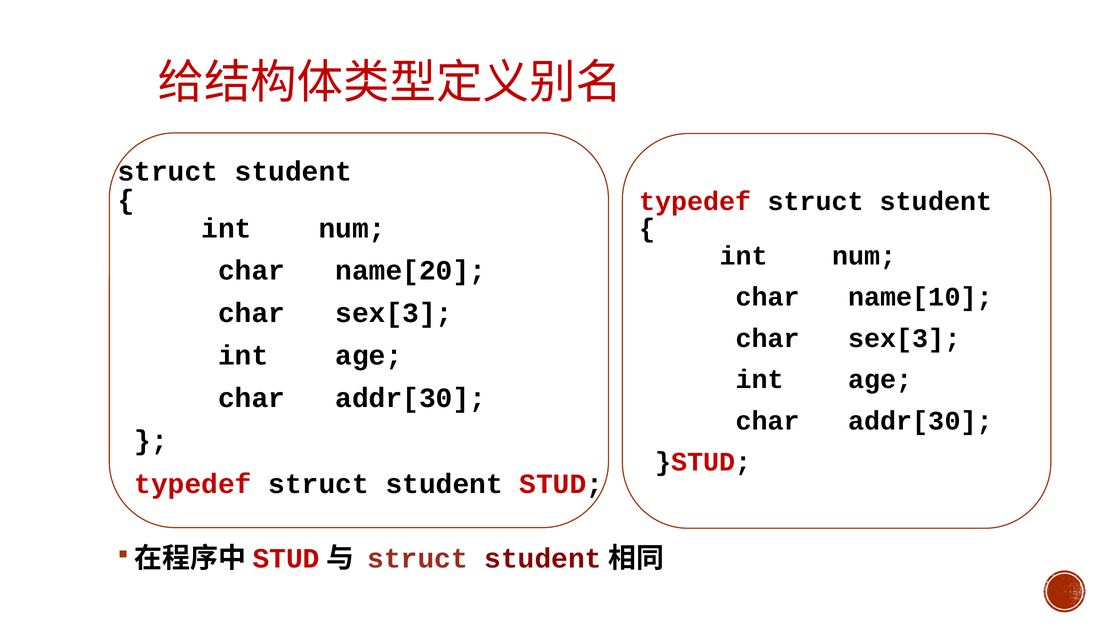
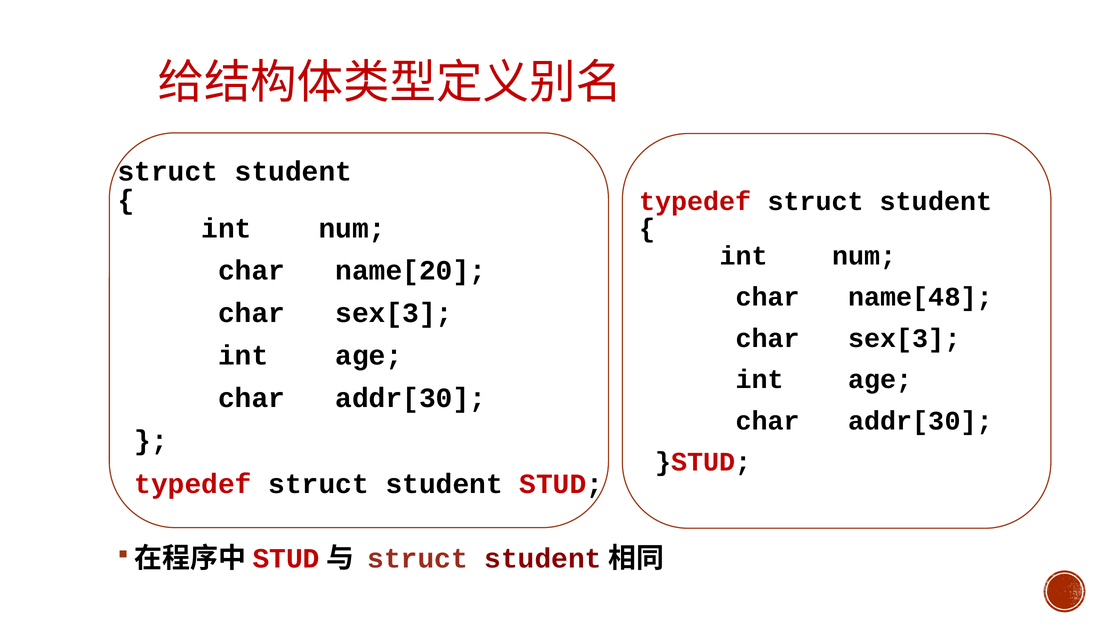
name[10: name[10 -> name[48 (920, 297)
